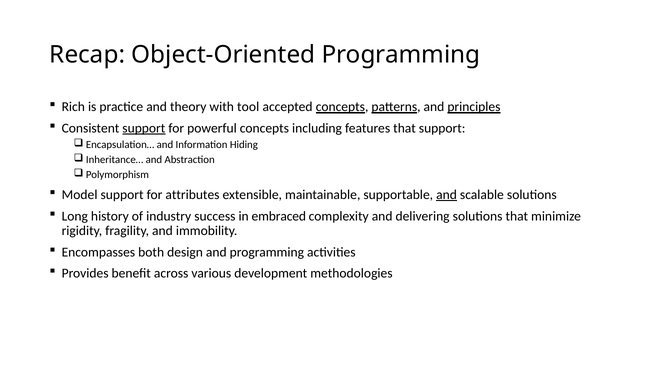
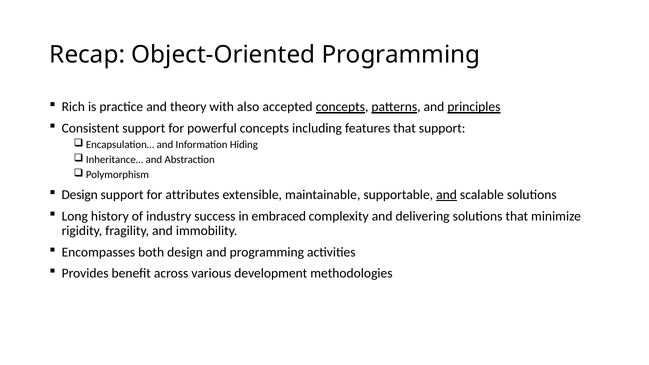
tool: tool -> also (248, 107)
support underline: present -> none (144, 128)
Model: Model -> Design (80, 195)
